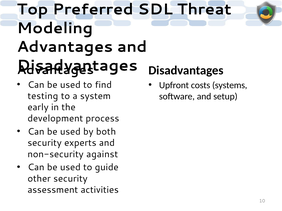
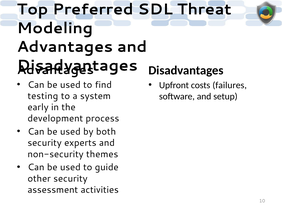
systems: systems -> failures (230, 85)
against: against -> themes (102, 154)
